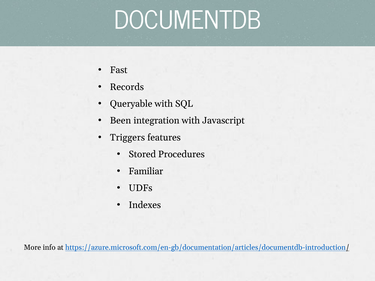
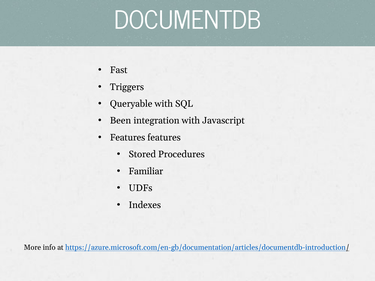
Records: Records -> Triggers (127, 87)
Triggers: Triggers -> Features (128, 138)
